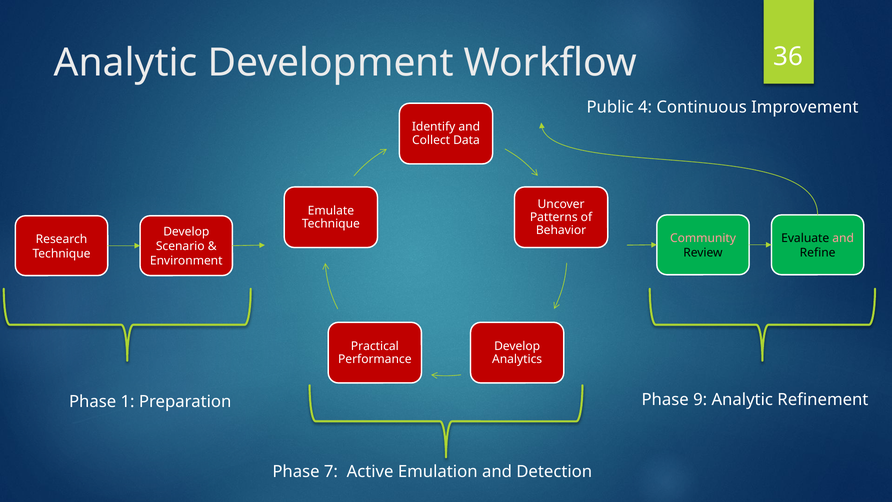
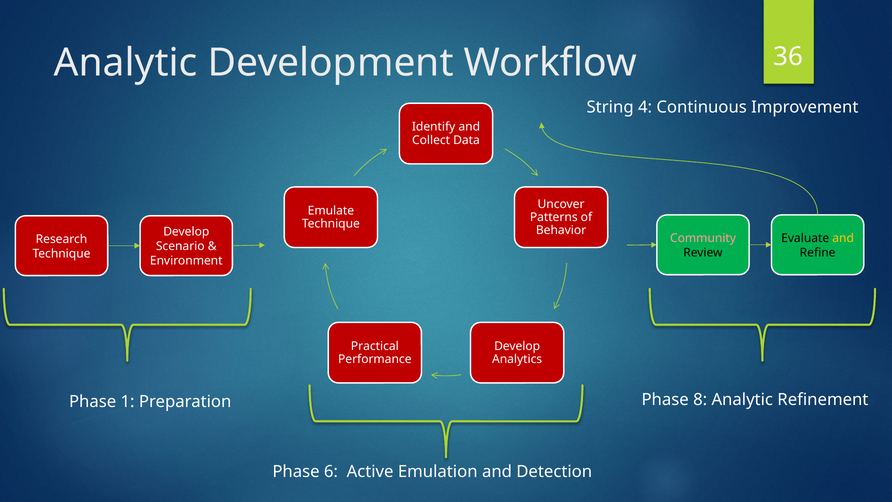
Public: Public -> String (610, 107)
and colour: pink -> yellow (843, 238)
9: 9 -> 8 (700, 400)
7: 7 -> 6 (331, 471)
